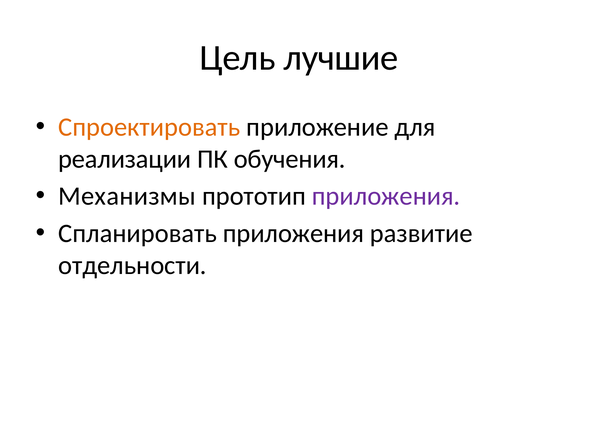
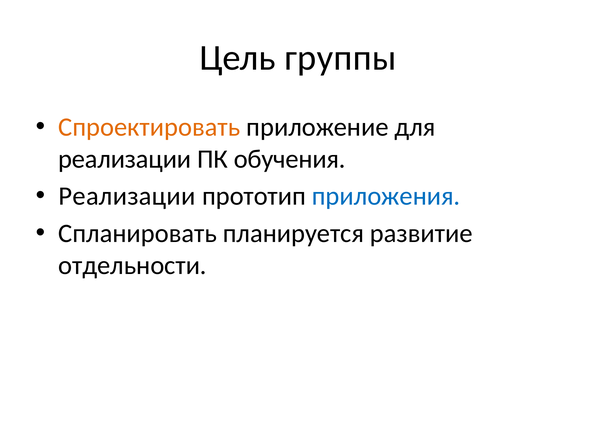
лучшие: лучшие -> группы (340, 58)
Механизмы: Механизмы -> Реализации (127, 196)
приложения colour: purple -> blue (386, 196)
Спланировать приложения: приложения -> планируется (293, 233)
